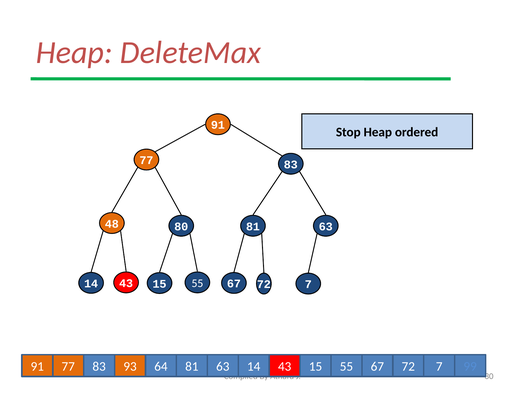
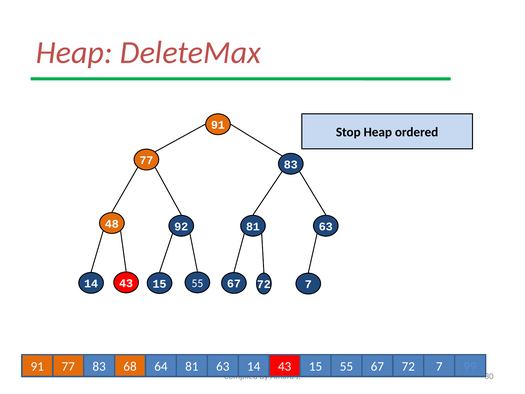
80: 80 -> 92 (181, 226)
93: 93 -> 68 (130, 366)
